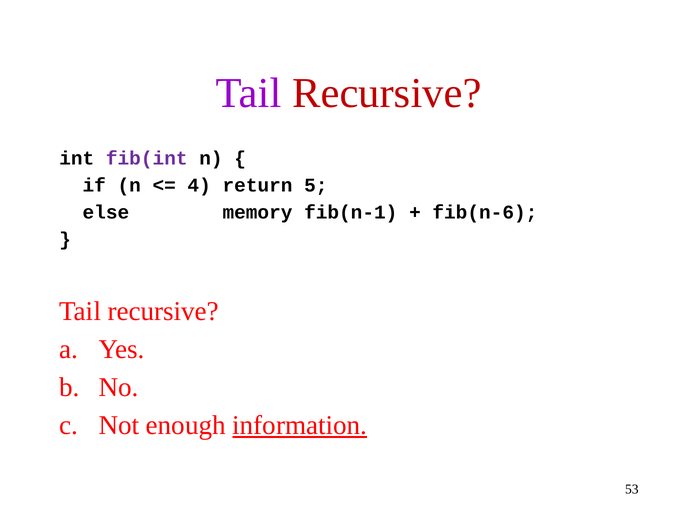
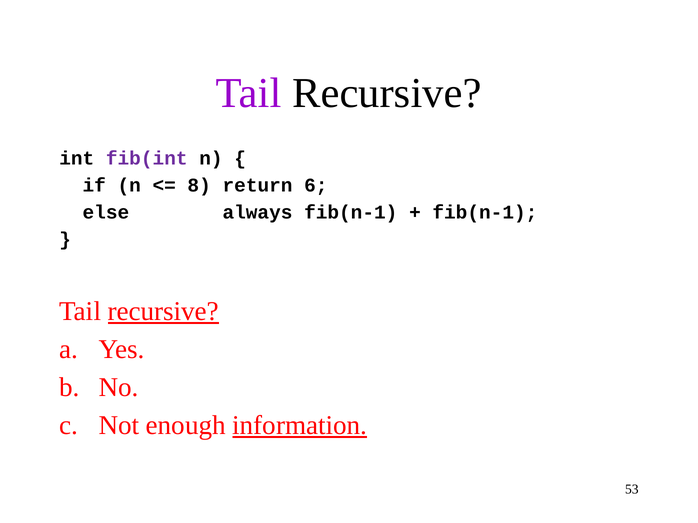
Recursive colour: red -> black (387, 93)
4: 4 -> 8 (199, 185)
5: 5 -> 6 (316, 185)
memory: memory -> always (257, 213)
fib(n-6: fib(n-6 -> fib(n-1 (485, 213)
recursive underline: none -> present (163, 312)
